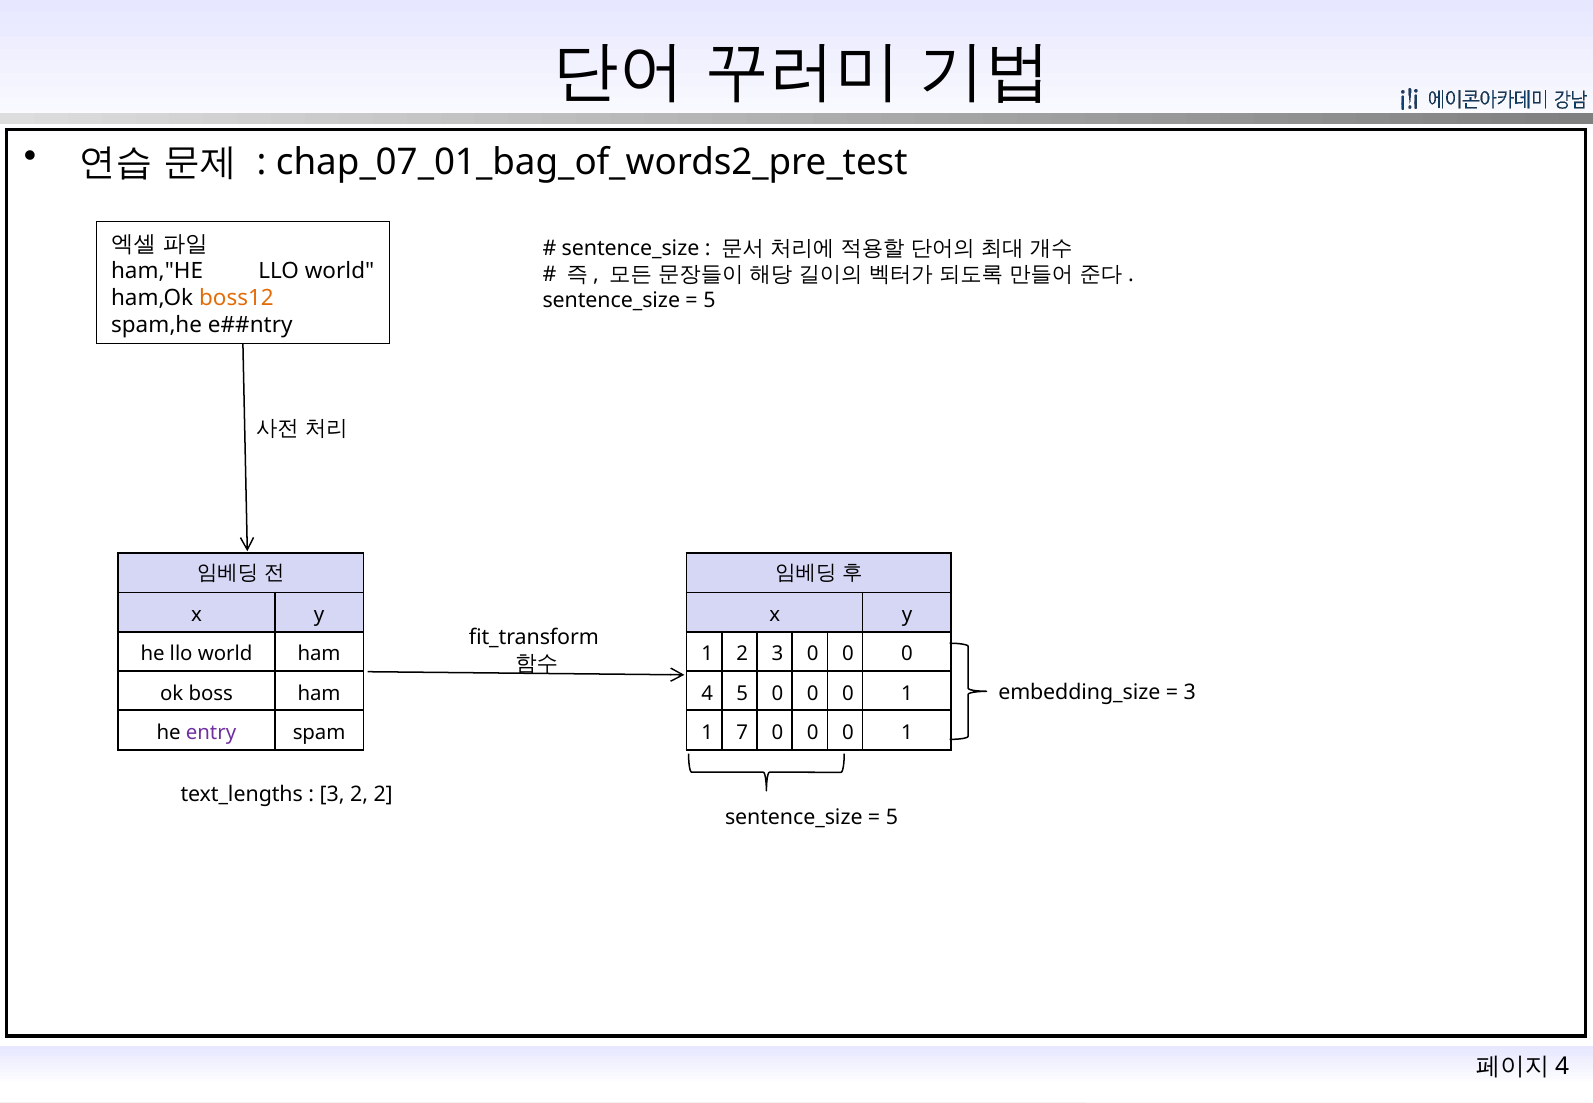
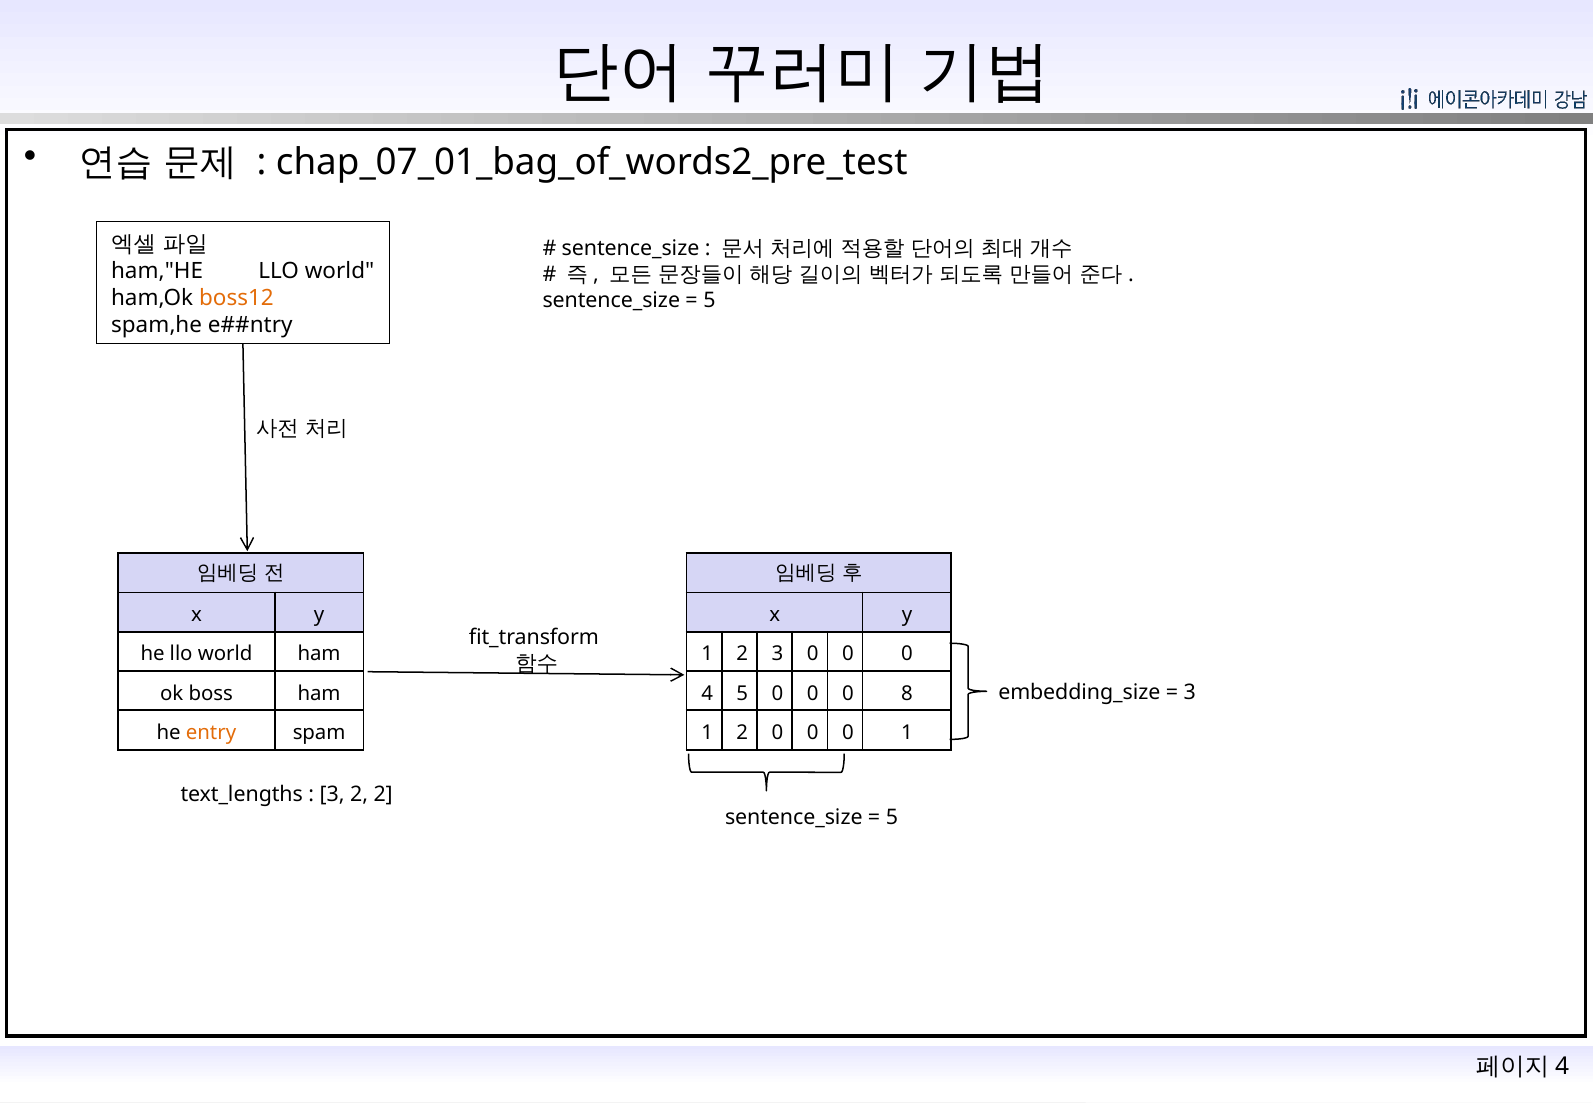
1: 1 -> 8 (907, 693)
entry colour: purple -> orange (211, 733)
7: 7 -> 2 (742, 733)
